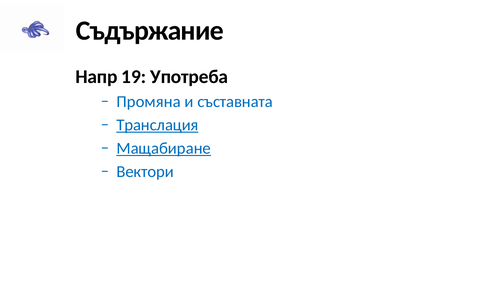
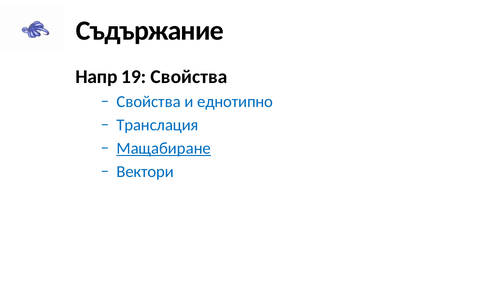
19 Употреба: Употреба -> Свойства (189, 77)
Промяна: Промяна -> Свойства (149, 102)
съставната: съставната -> еднотипно (235, 102)
Транслация underline: present -> none (158, 125)
